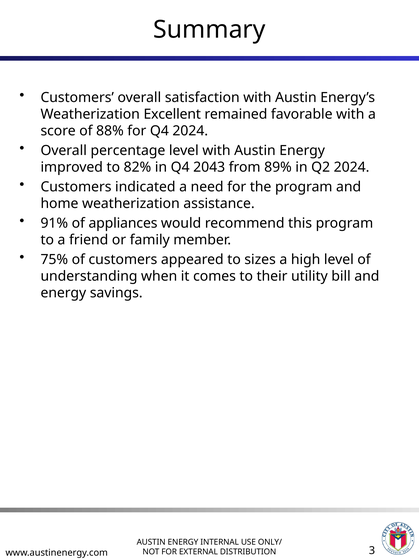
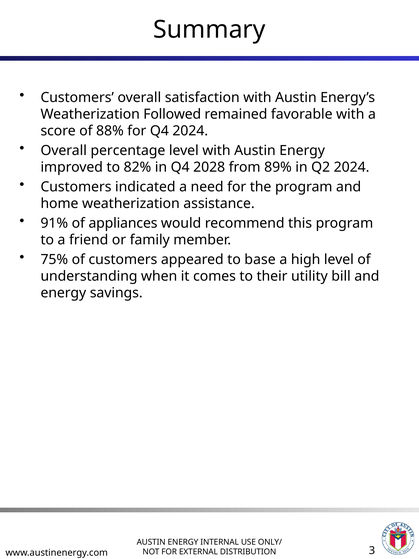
Excellent: Excellent -> Followed (172, 114)
2043: 2043 -> 2028 (209, 167)
sizes: sizes -> base (260, 259)
